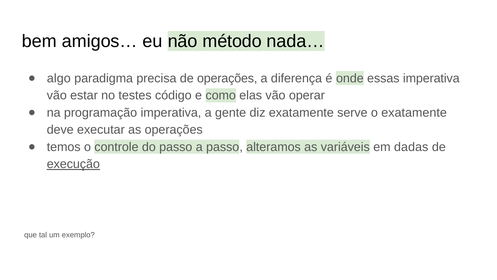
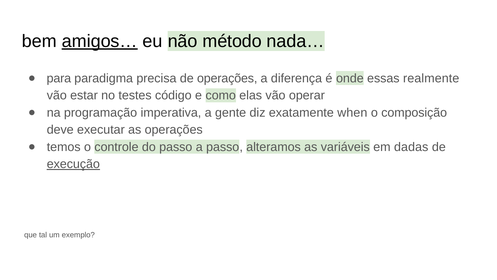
amigos… underline: none -> present (100, 41)
algo: algo -> para (59, 78)
essas imperativa: imperativa -> realmente (431, 78)
serve: serve -> when (352, 112)
o exatamente: exatamente -> composição (414, 112)
